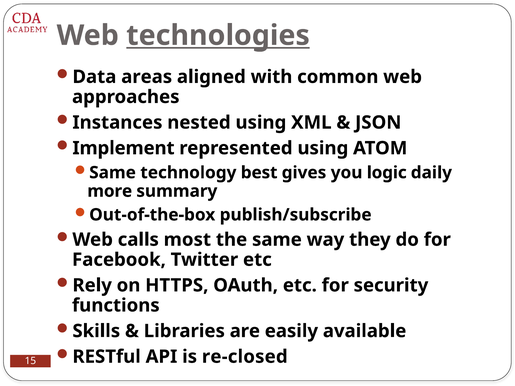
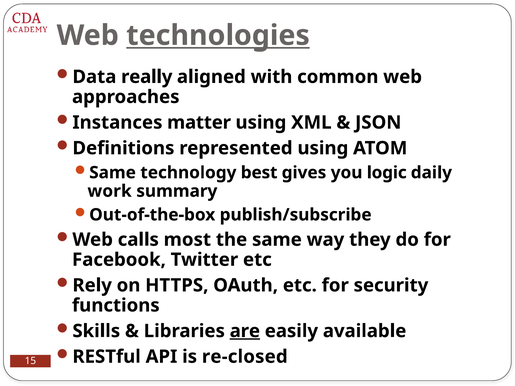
areas: areas -> really (147, 77)
nested: nested -> matter (199, 123)
Implement: Implement -> Definitions (123, 148)
more: more -> work (110, 191)
are underline: none -> present (245, 331)
